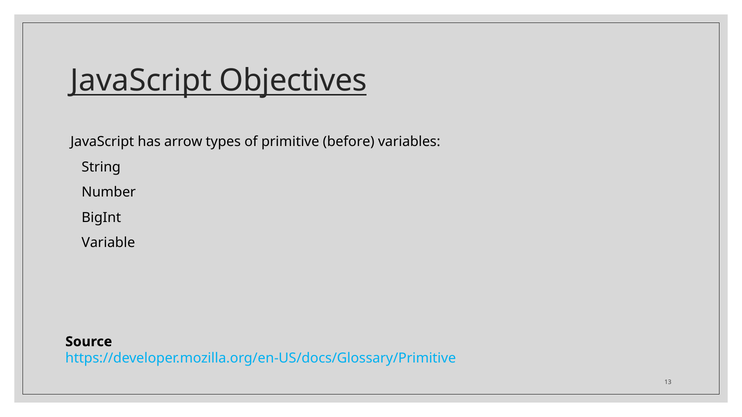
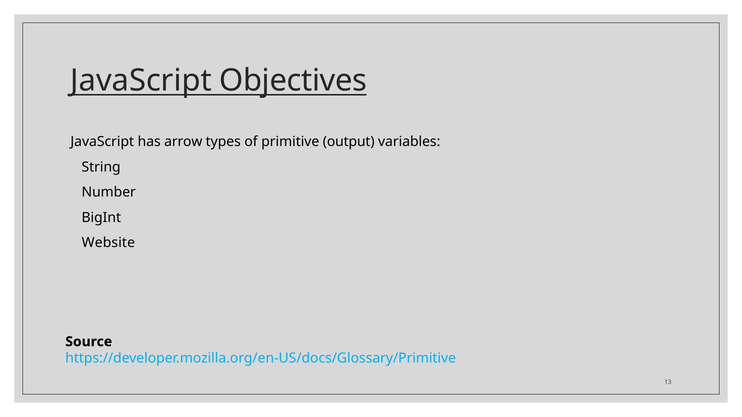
before: before -> output (349, 142)
Variable: Variable -> Website (108, 243)
